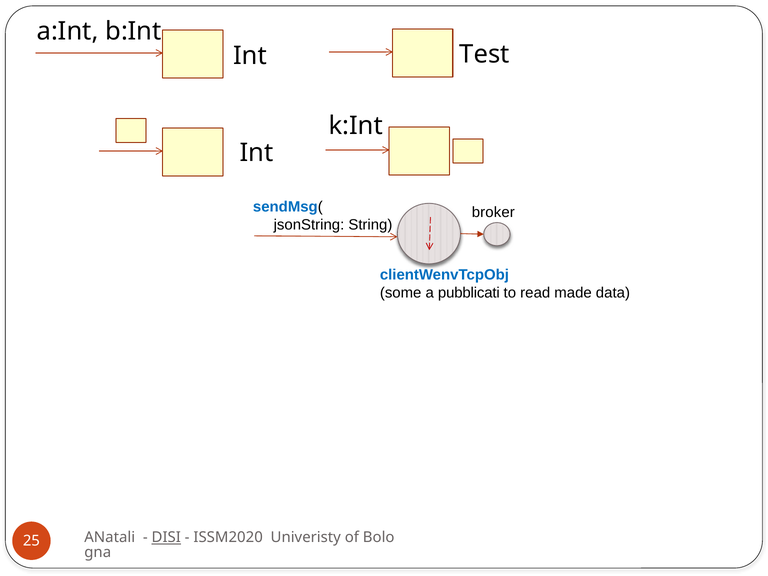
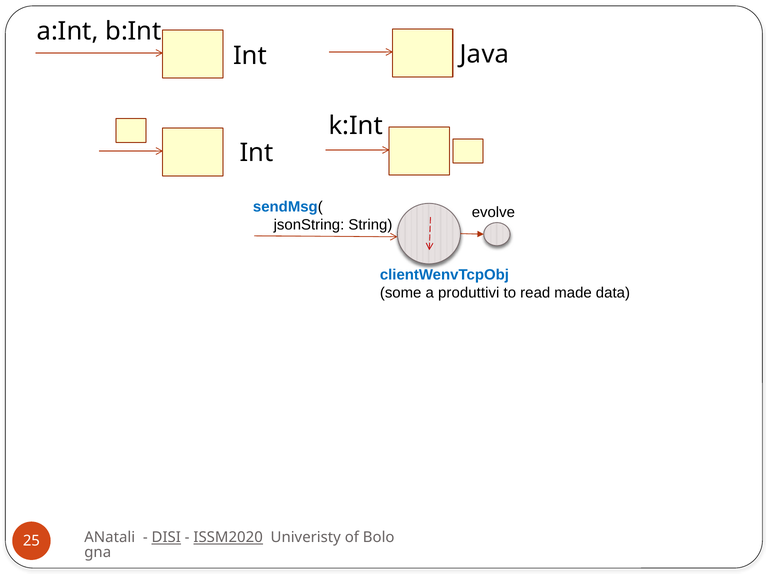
Test: Test -> Java (484, 55)
broker: broker -> evolve (493, 212)
pubblicati: pubblicati -> produttivi (469, 293)
ISSM2020 underline: none -> present (228, 537)
